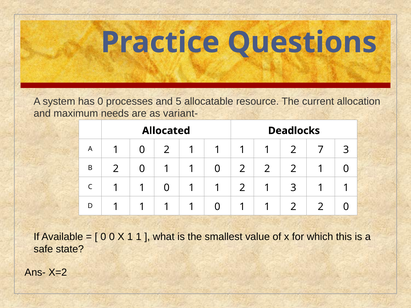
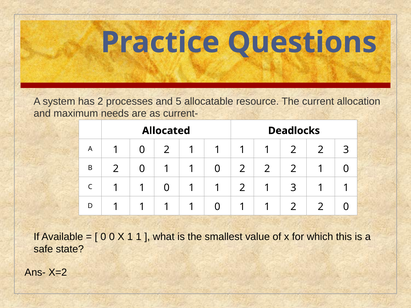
has 0: 0 -> 2 (100, 101)
variant-: variant- -> current- (181, 114)
7: 7 -> 2 (321, 150)
